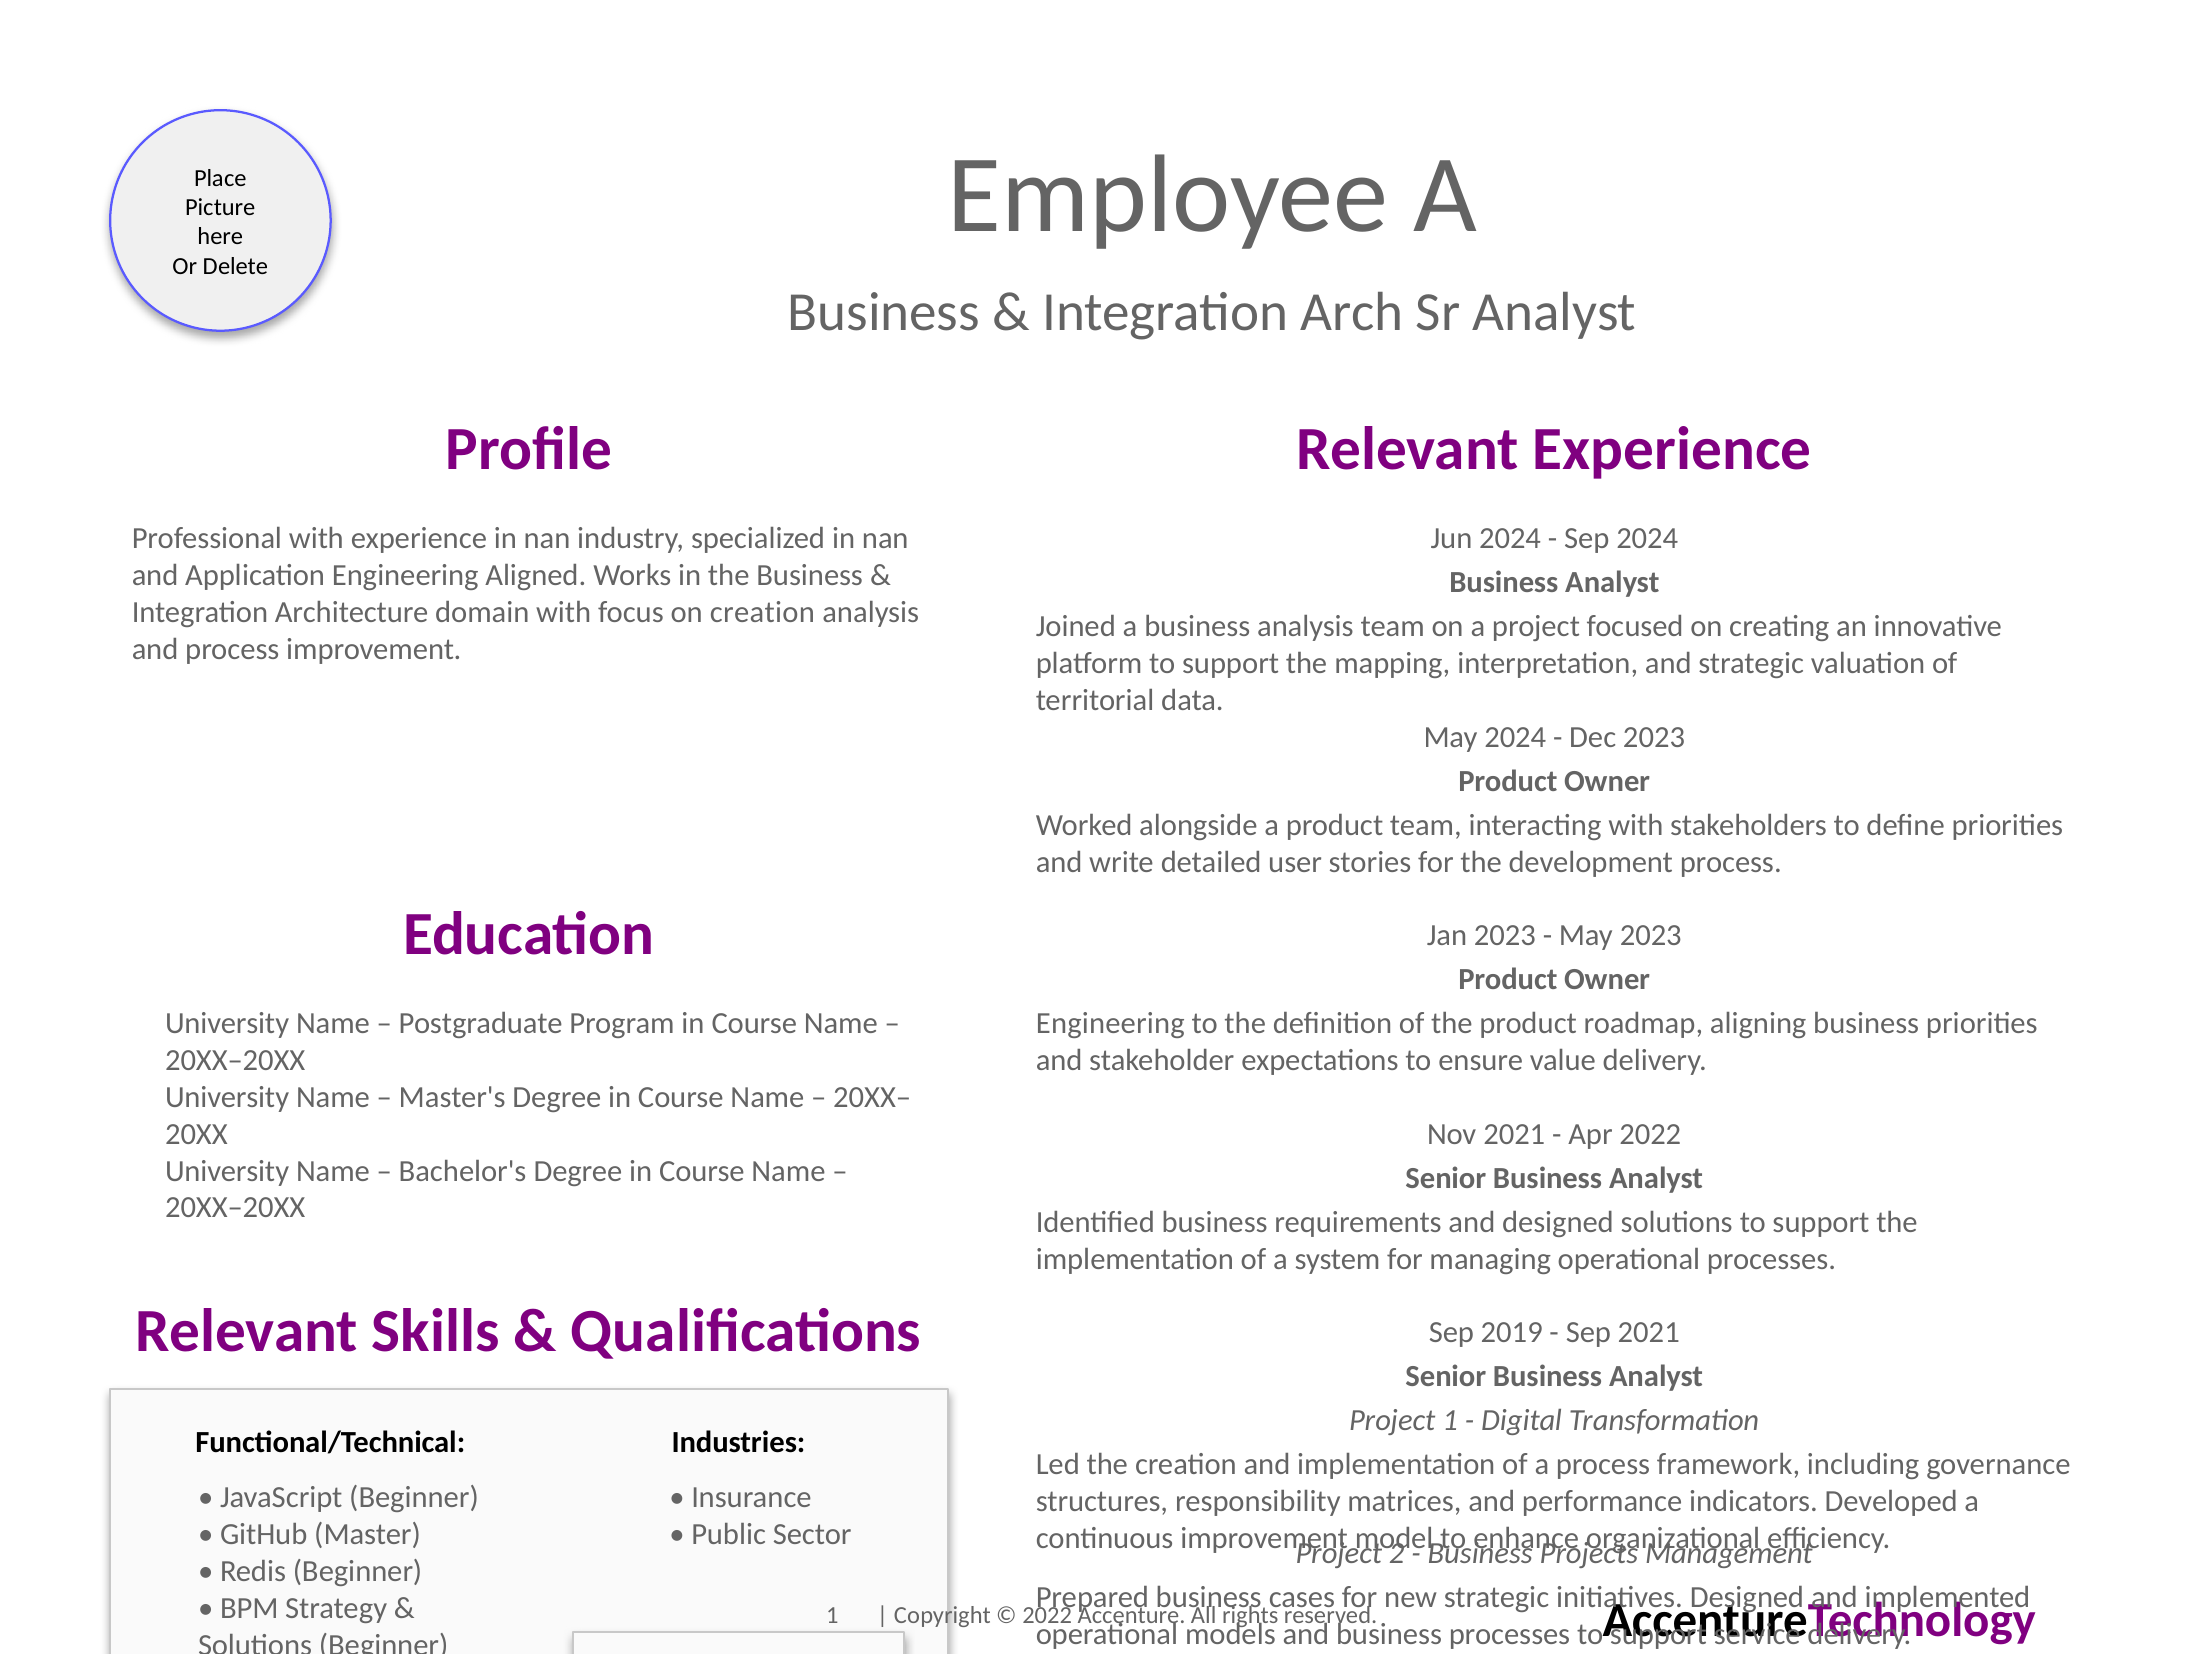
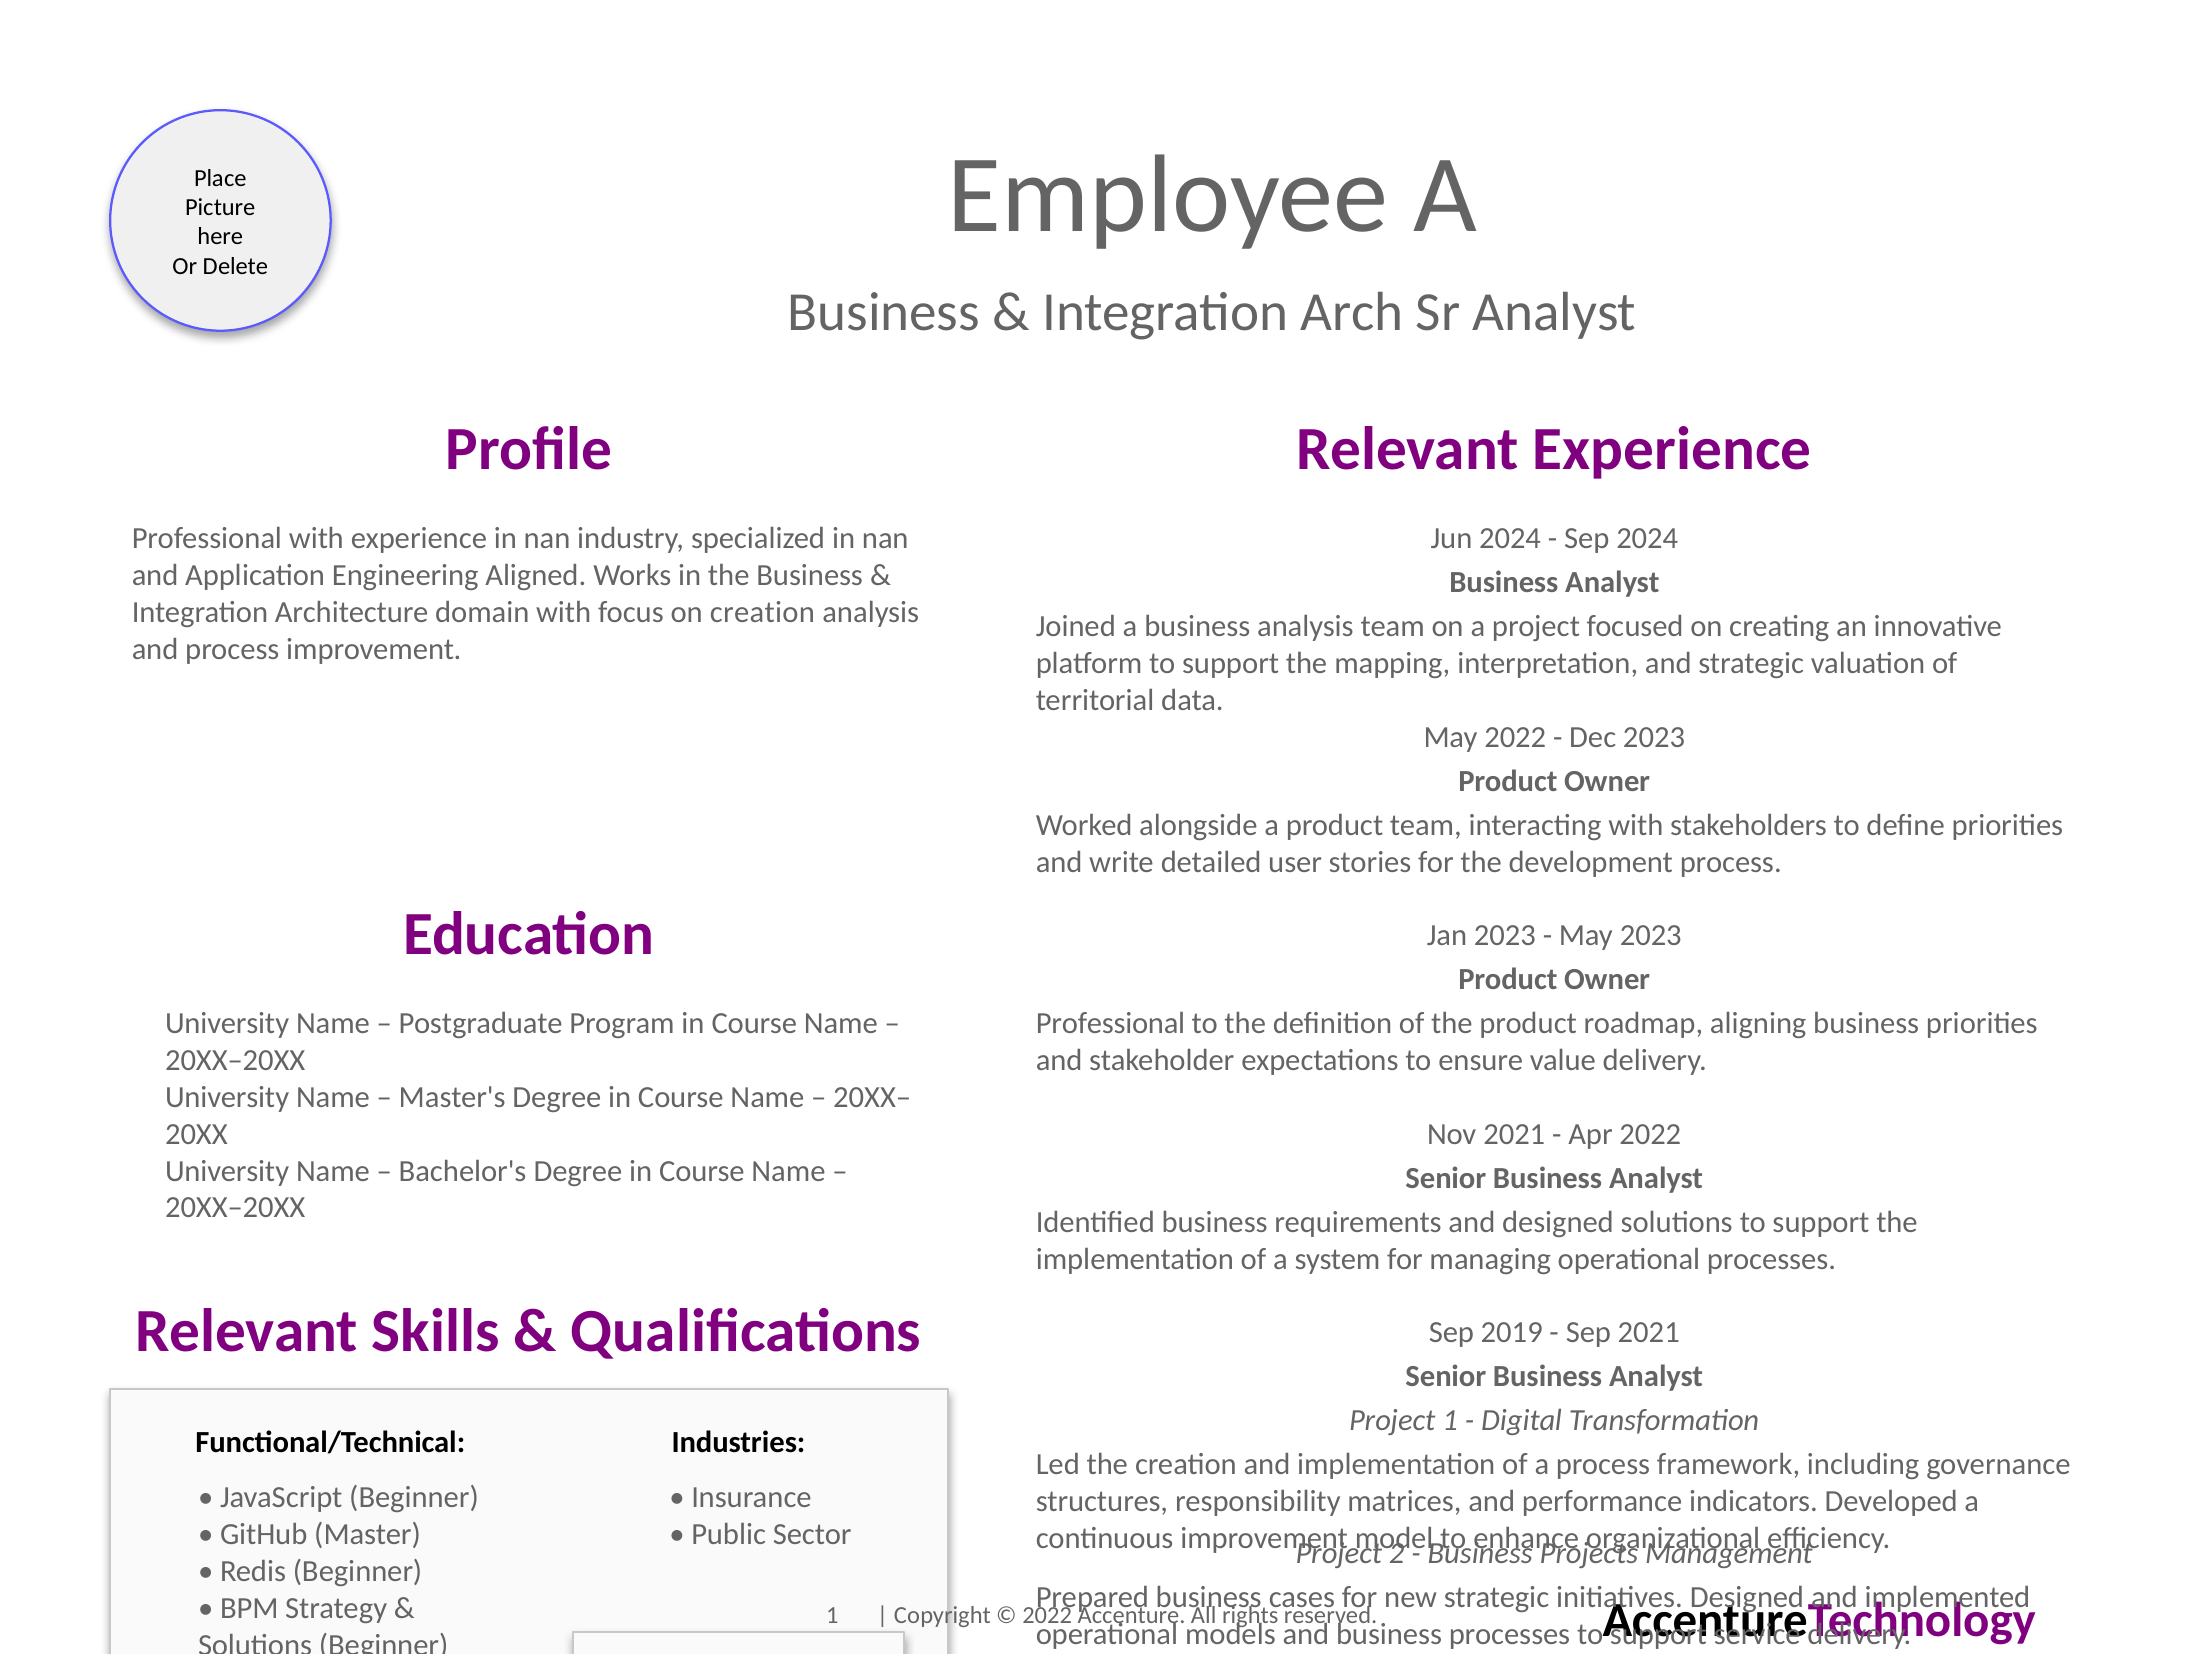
May 2024: 2024 -> 2022 (1515, 737)
Engineering: Engineering -> Professional (1111, 1024)
